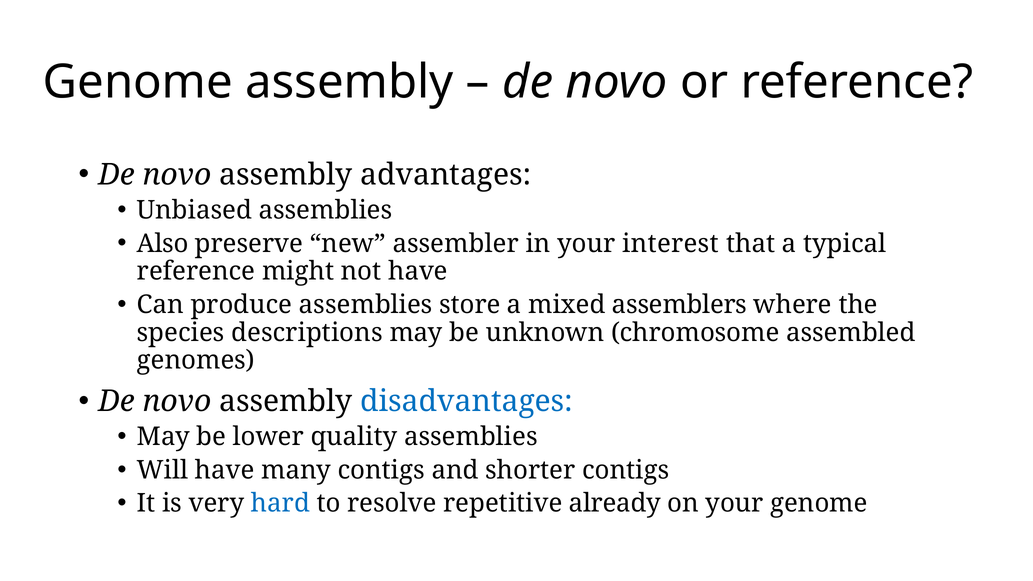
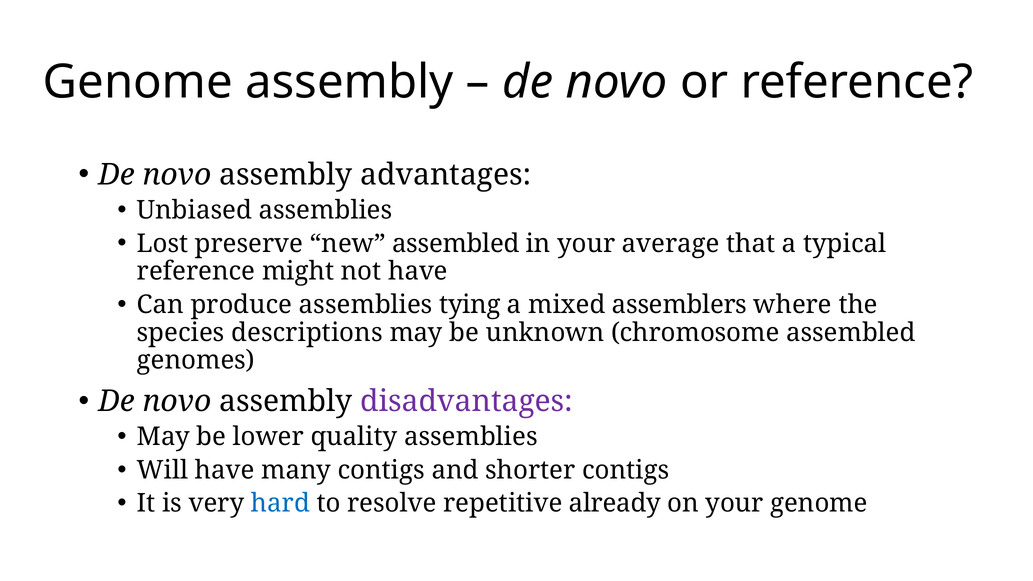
Also: Also -> Lost (163, 244)
new assembler: assembler -> assembled (456, 244)
interest: interest -> average (671, 244)
store: store -> tying (470, 305)
disadvantages colour: blue -> purple (467, 401)
